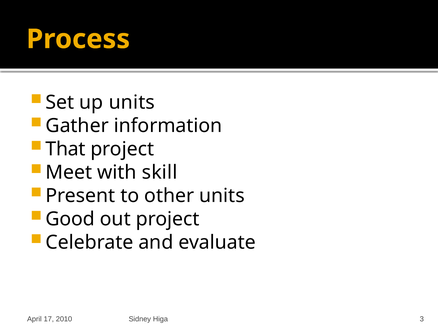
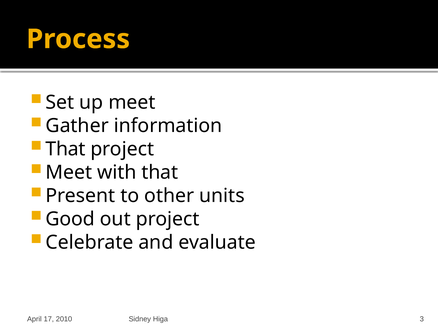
up units: units -> meet (132, 102)
with skill: skill -> that (160, 173)
